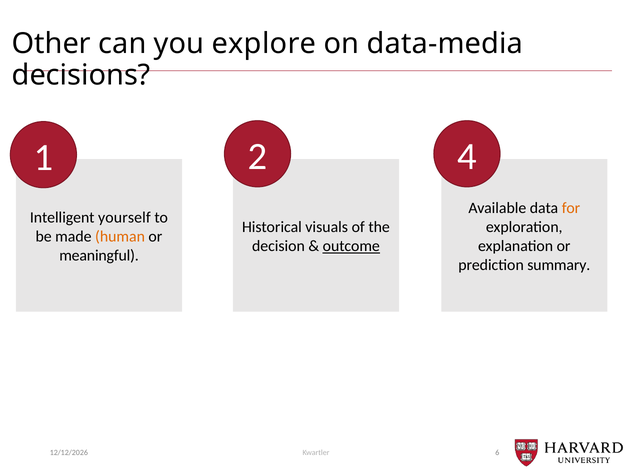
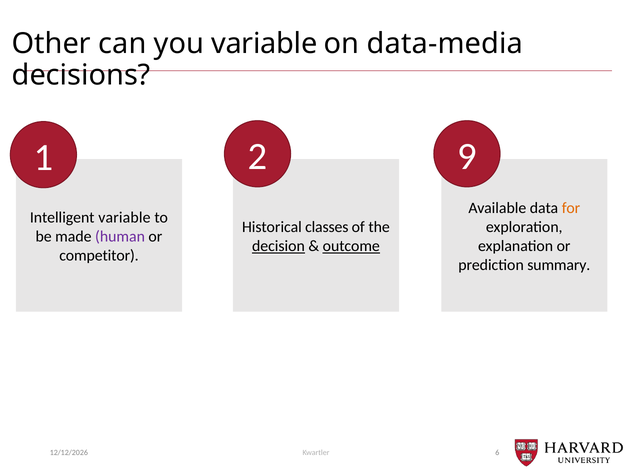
you explore: explore -> variable (264, 44)
4: 4 -> 9 (467, 156)
Intelligent yourself: yourself -> variable (124, 218)
visuals: visuals -> classes (327, 227)
human colour: orange -> purple (120, 237)
decision underline: none -> present (278, 246)
meaningful: meaningful -> competitor (99, 255)
